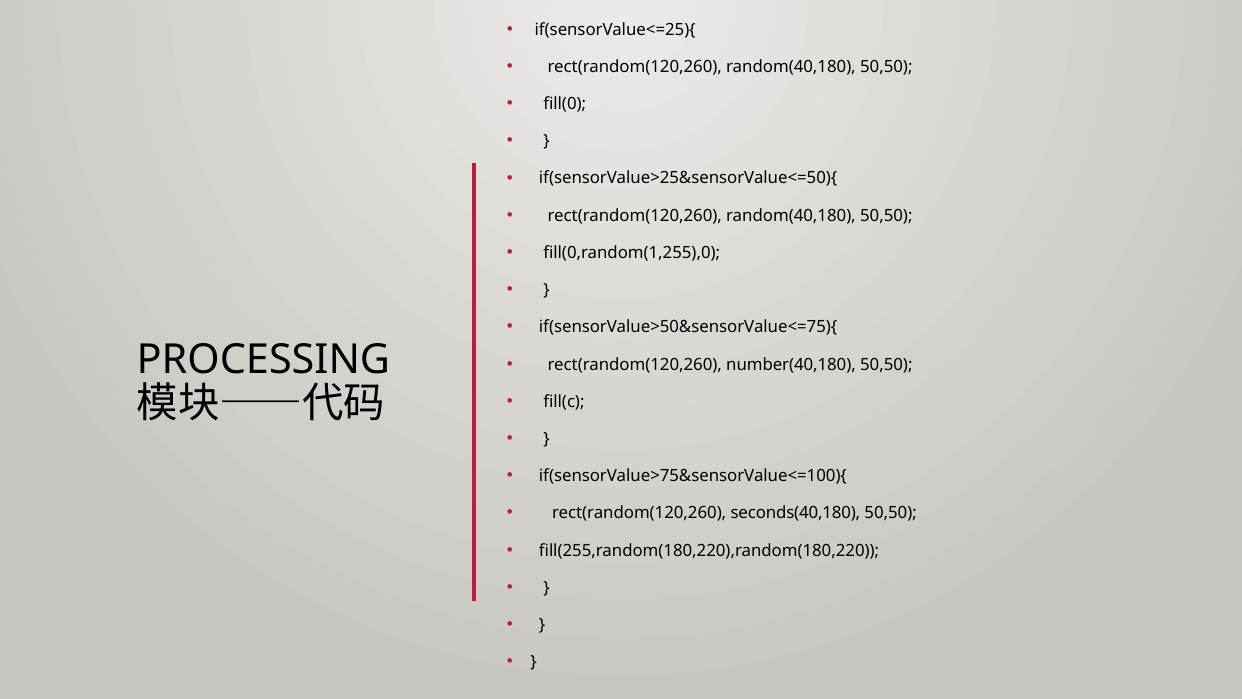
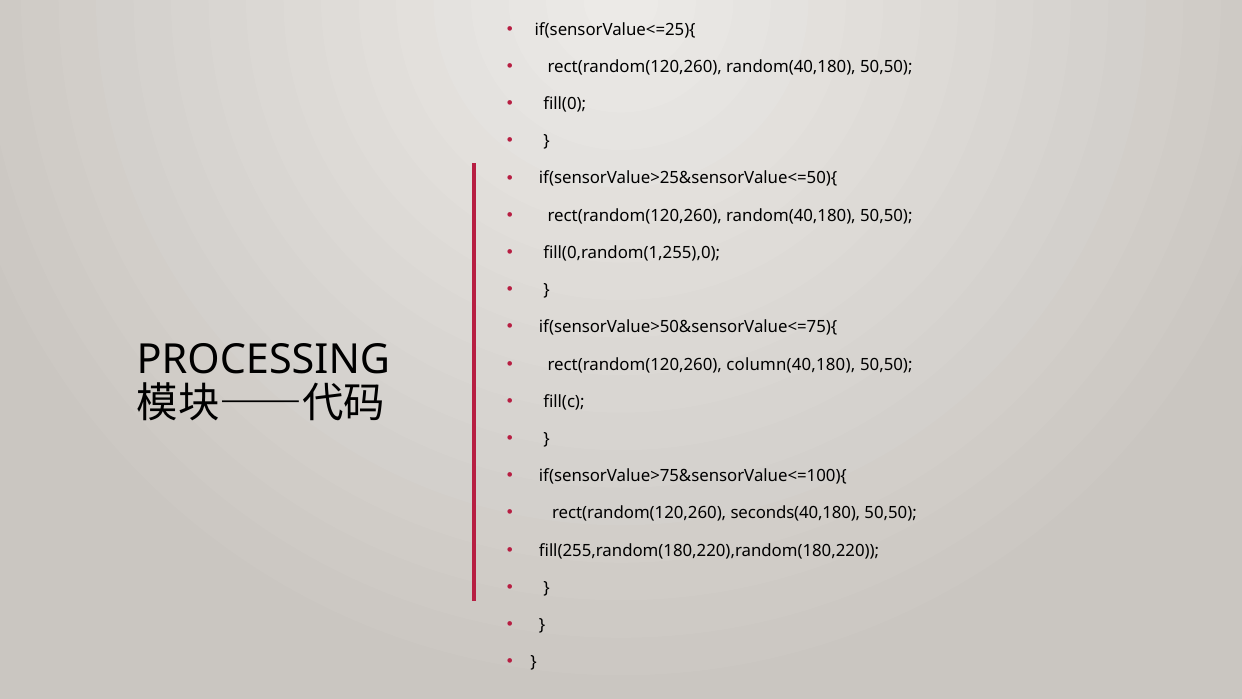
number(40,180: number(40,180 -> column(40,180 (791, 364)
